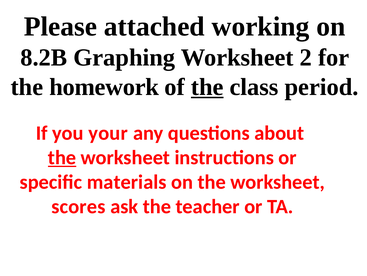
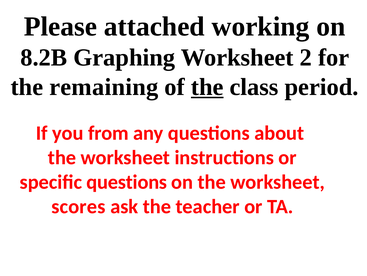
homework: homework -> remaining (104, 87)
your: your -> from (108, 133)
the underline: present -> none (62, 157)
specific materials: materials -> questions (127, 182)
